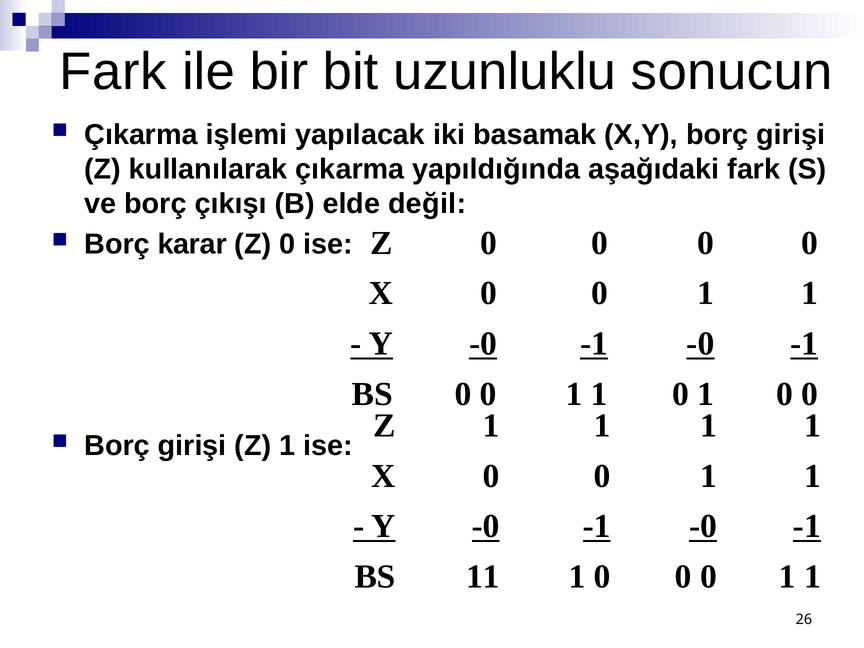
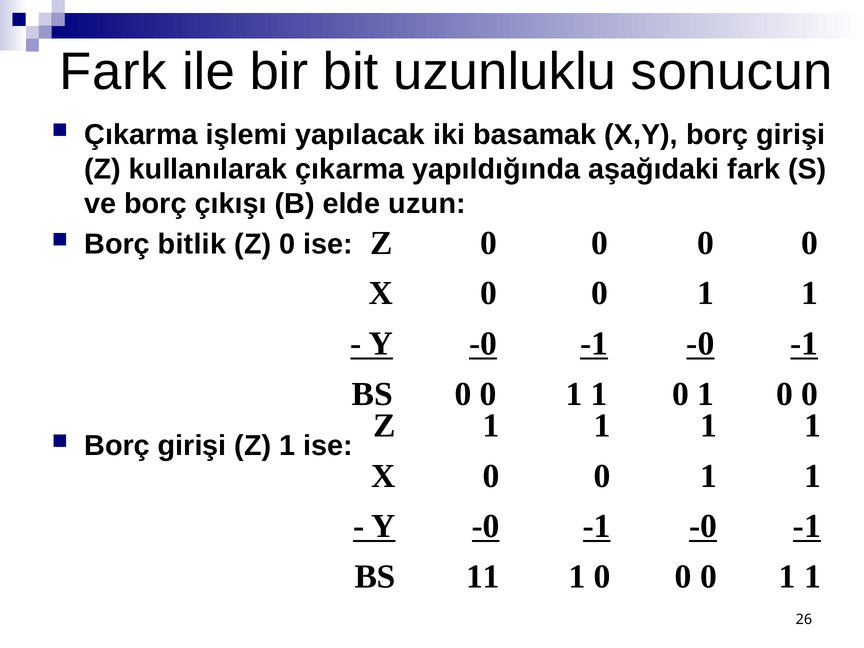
değil: değil -> uzun (427, 204)
karar: karar -> bitlik (192, 244)
